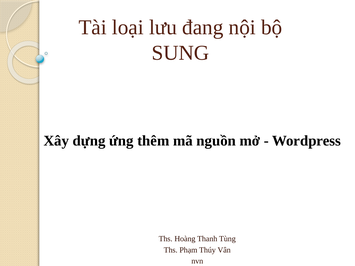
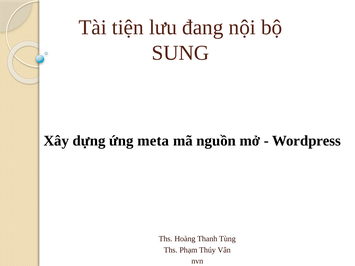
loại: loại -> tiện (128, 28)
thêm: thêm -> meta (153, 141)
